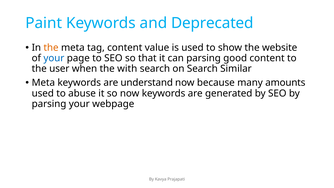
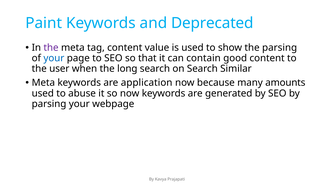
the colour: orange -> purple (51, 48)
the website: website -> parsing (280, 48)
can parsing: parsing -> contain (204, 58)
with: with -> long (127, 69)
understand: understand -> application (147, 83)
